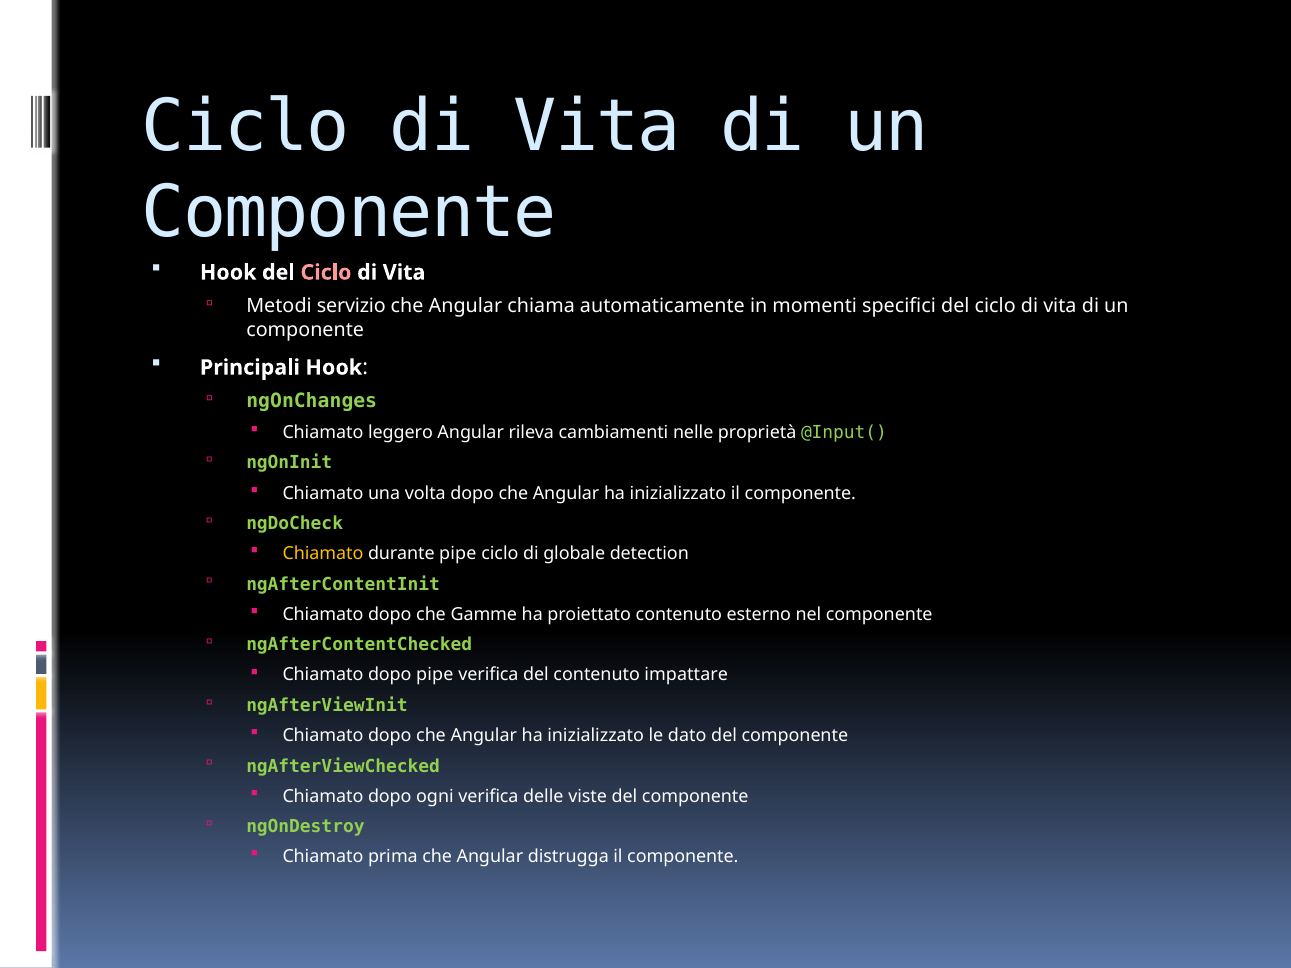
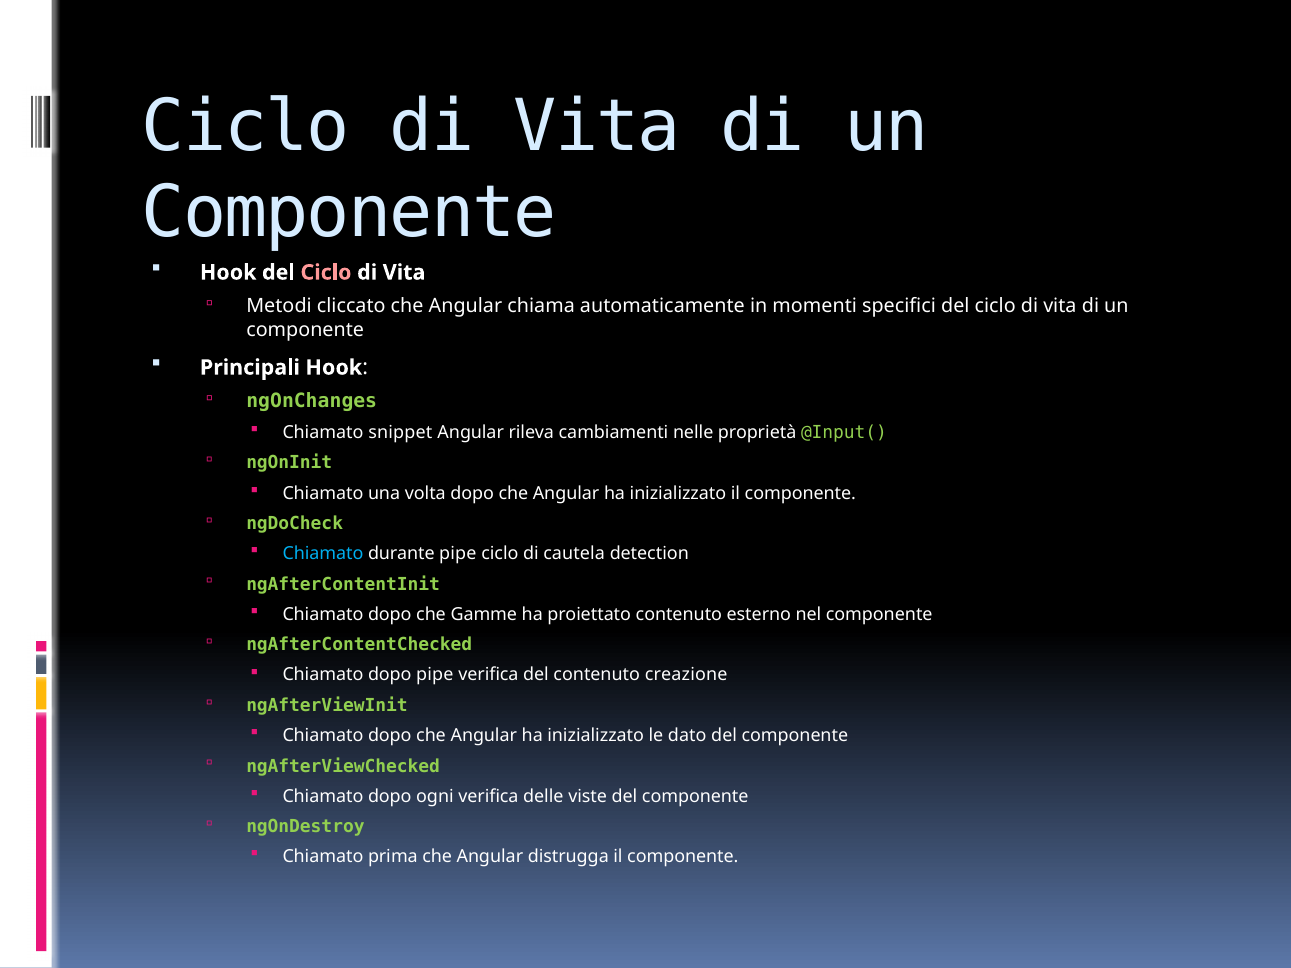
servizio: servizio -> cliccato (351, 306)
leggero: leggero -> snippet (400, 433)
Chiamato colour: yellow -> light blue (323, 554)
globale: globale -> cautela (574, 554)
impattare: impattare -> creazione (686, 675)
